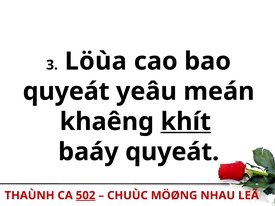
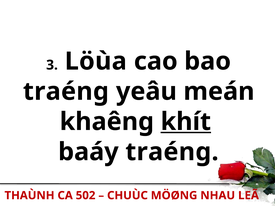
quyeát: quyeát -> traéng (66, 92)
baáy quyeát: quyeát -> traéng (172, 152)
502 underline: present -> none (86, 196)
